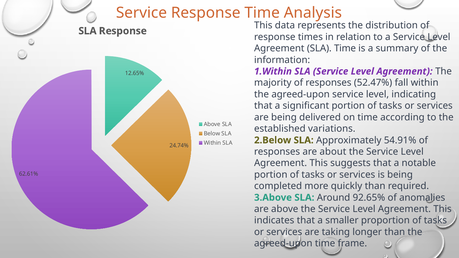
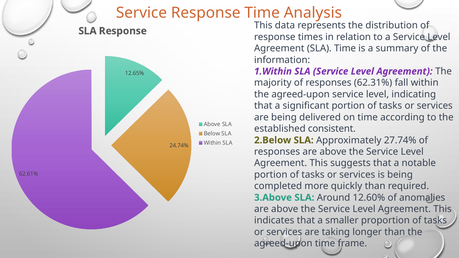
52.47%: 52.47% -> 62.31% (373, 83)
variations: variations -> consistent (332, 129)
54.91%: 54.91% -> 27.74% (400, 140)
responses are about: about -> above (333, 152)
92.65%: 92.65% -> 12.60% (369, 198)
